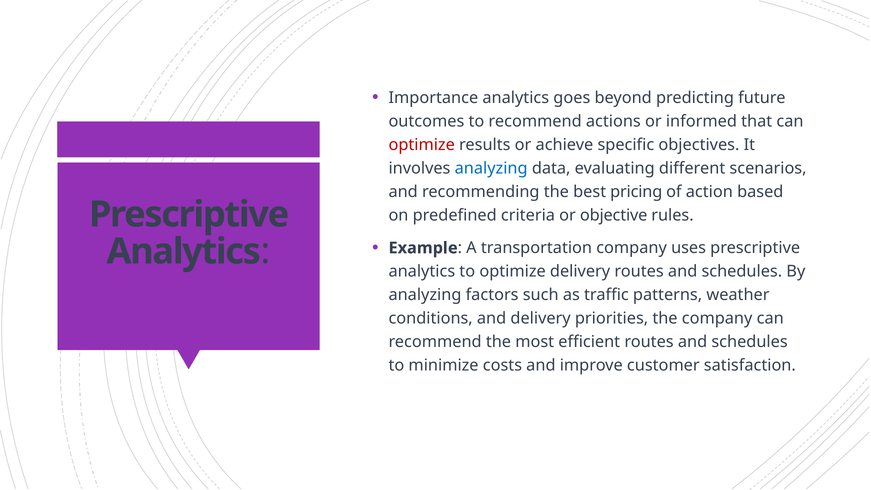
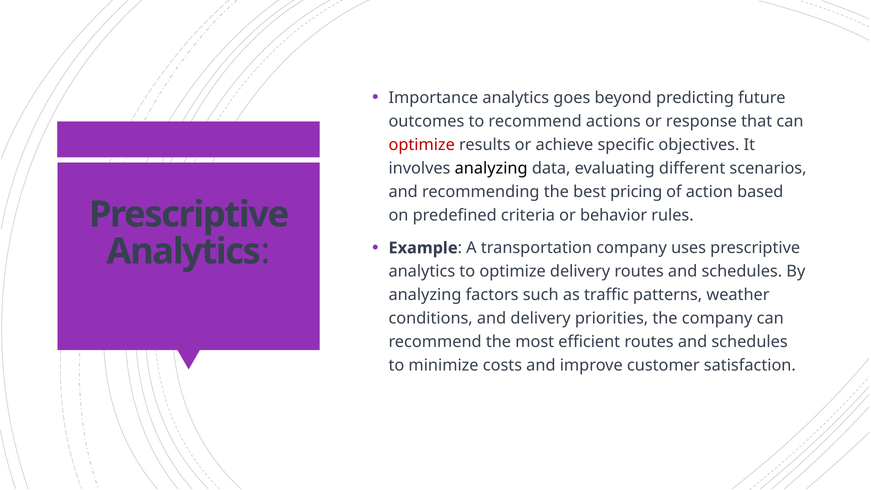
informed: informed -> response (701, 121)
analyzing colour: blue -> black (491, 168)
objective: objective -> behavior (614, 215)
